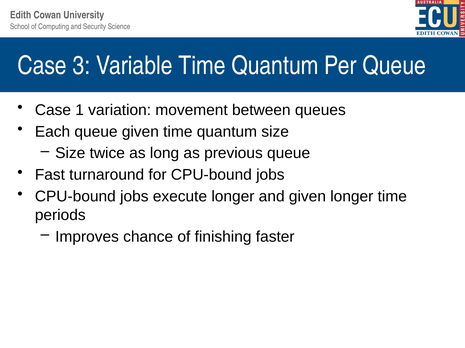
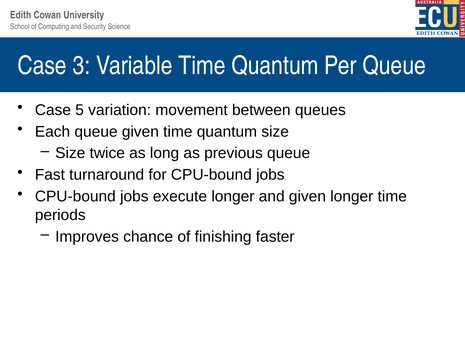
1: 1 -> 5 (80, 110)
